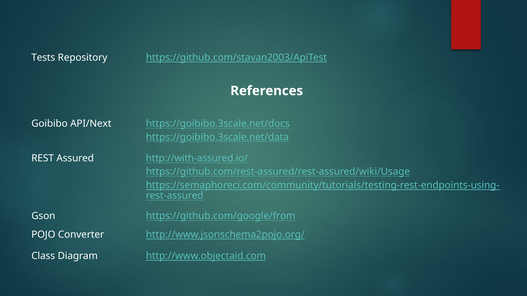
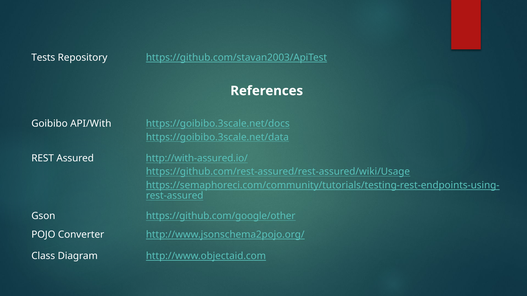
API/Next: API/Next -> API/With (91, 124)
https://github.com/google/from: https://github.com/google/from -> https://github.com/google/other (221, 216)
